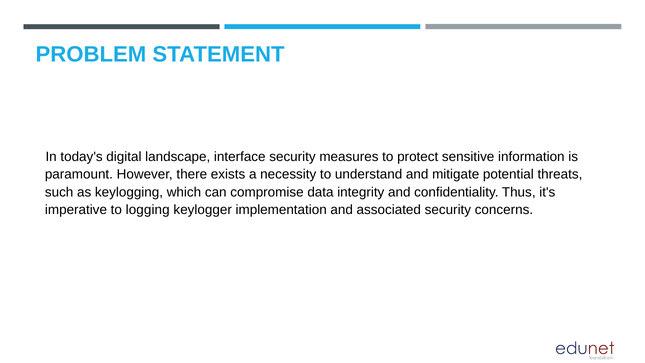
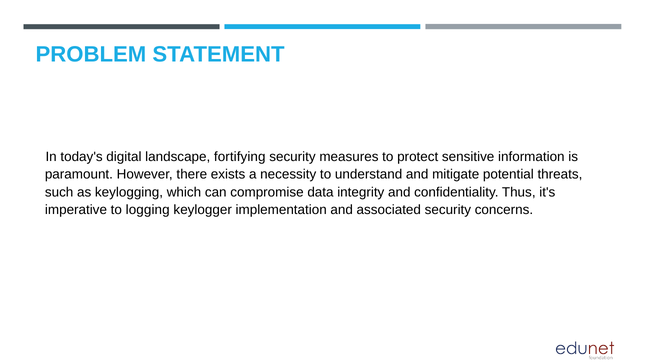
interface: interface -> fortifying (240, 157)
